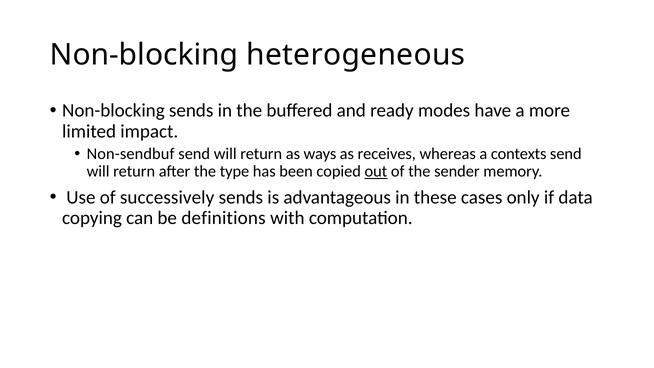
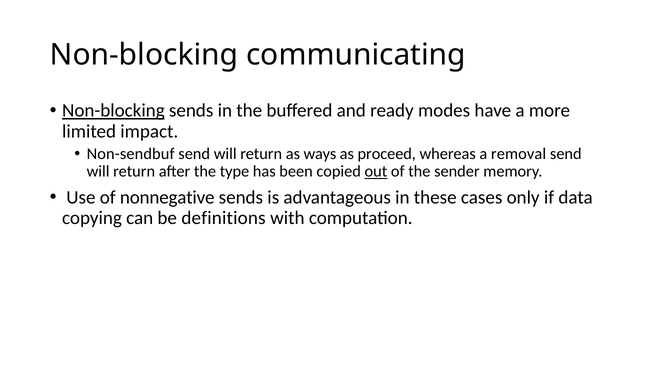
heterogeneous: heterogeneous -> communicating (356, 55)
Non-blocking underline: none -> present (113, 111)
receives: receives -> proceed (387, 154)
contexts: contexts -> removal (519, 154)
successively: successively -> nonnegative (167, 197)
